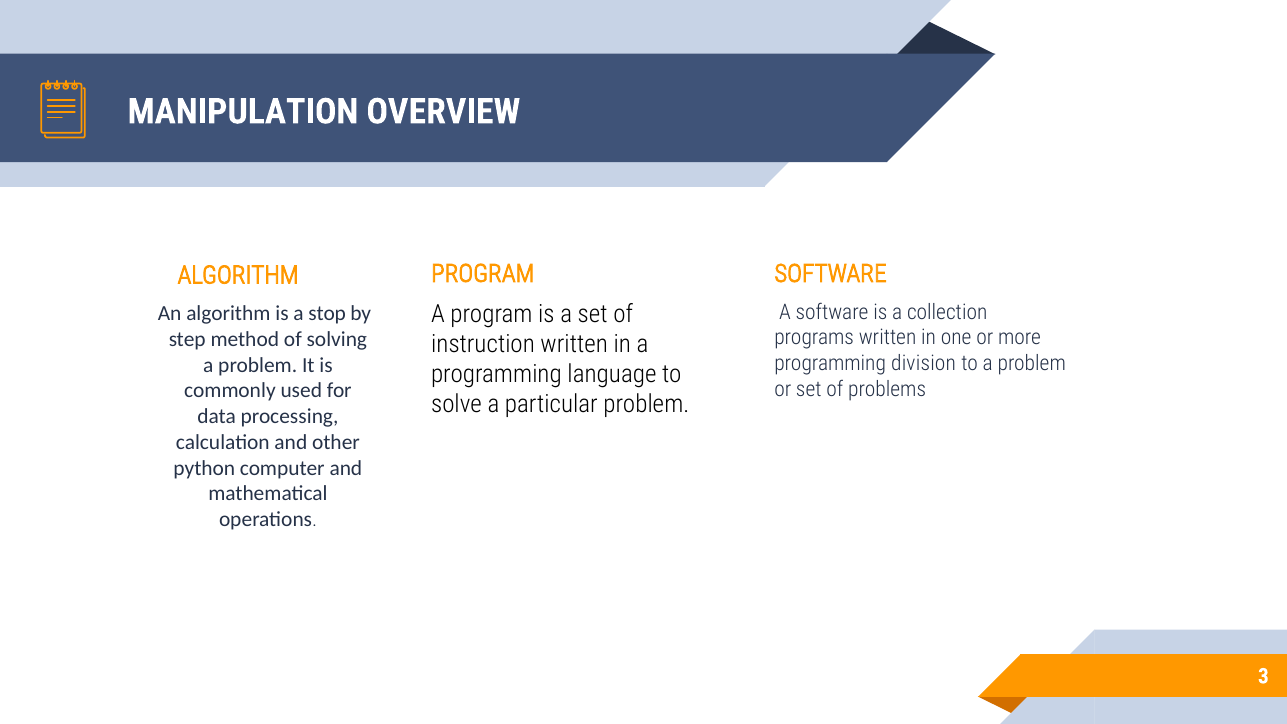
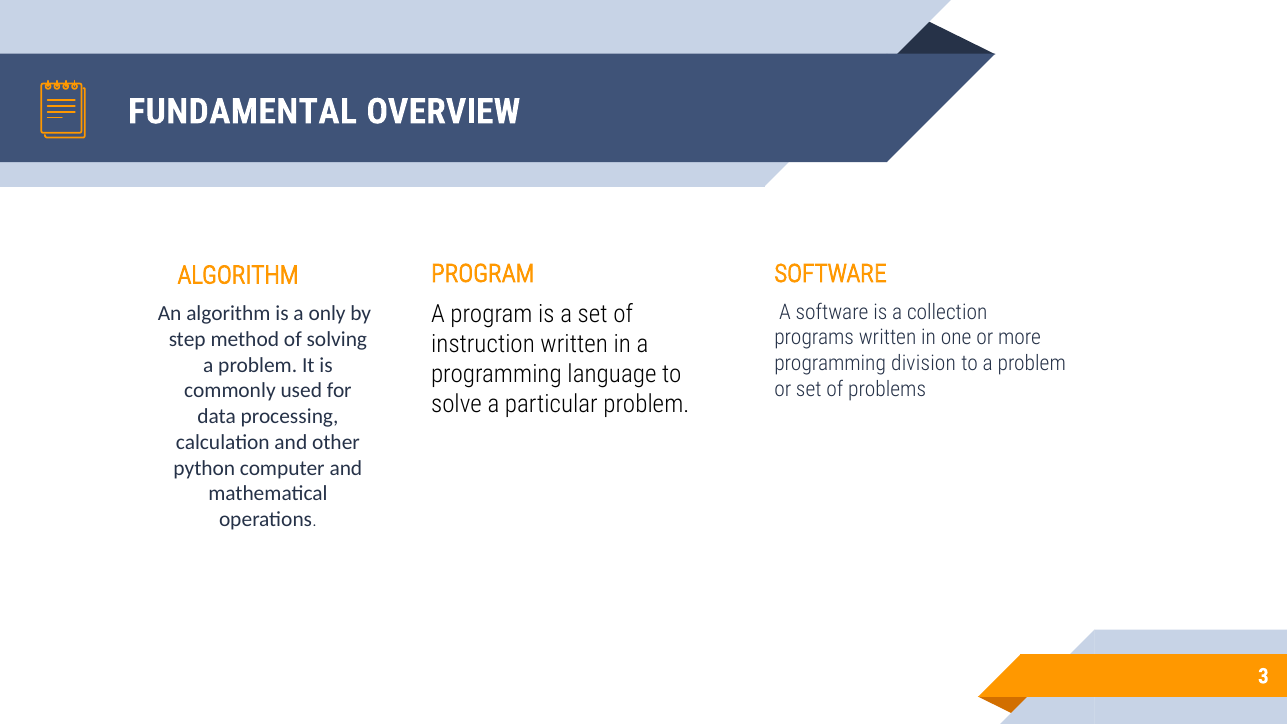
MANIPULATION: MANIPULATION -> FUNDAMENTAL (243, 112)
stop: stop -> only (327, 314)
